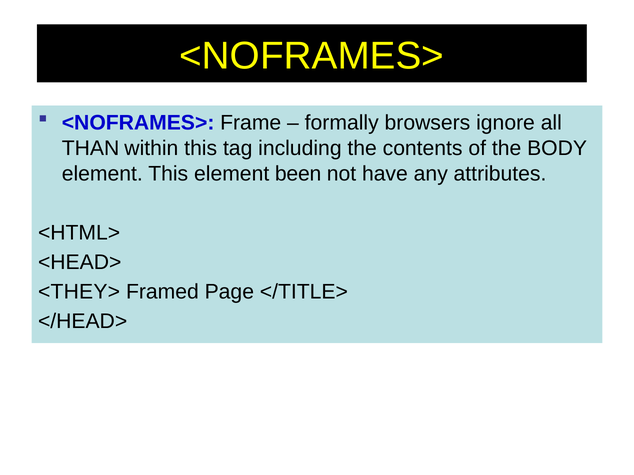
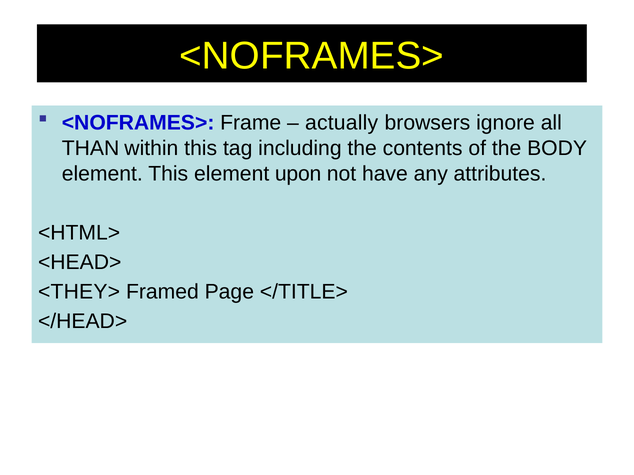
formally: formally -> actually (342, 123)
been: been -> upon (298, 174)
